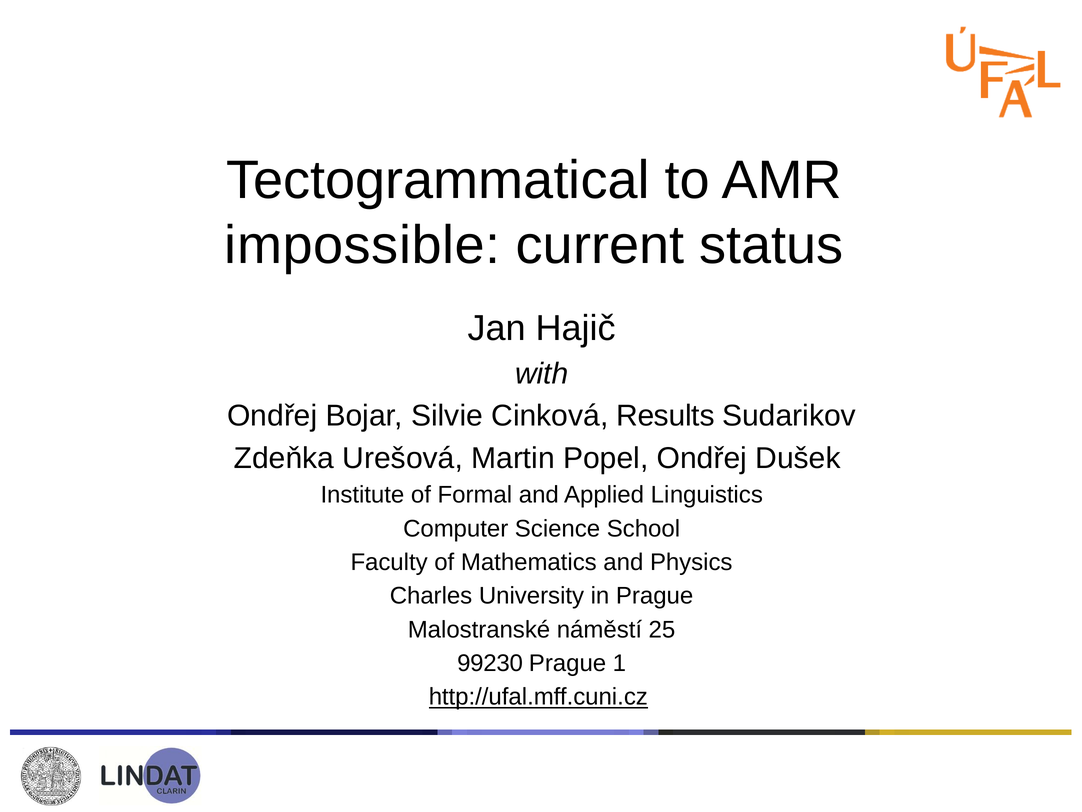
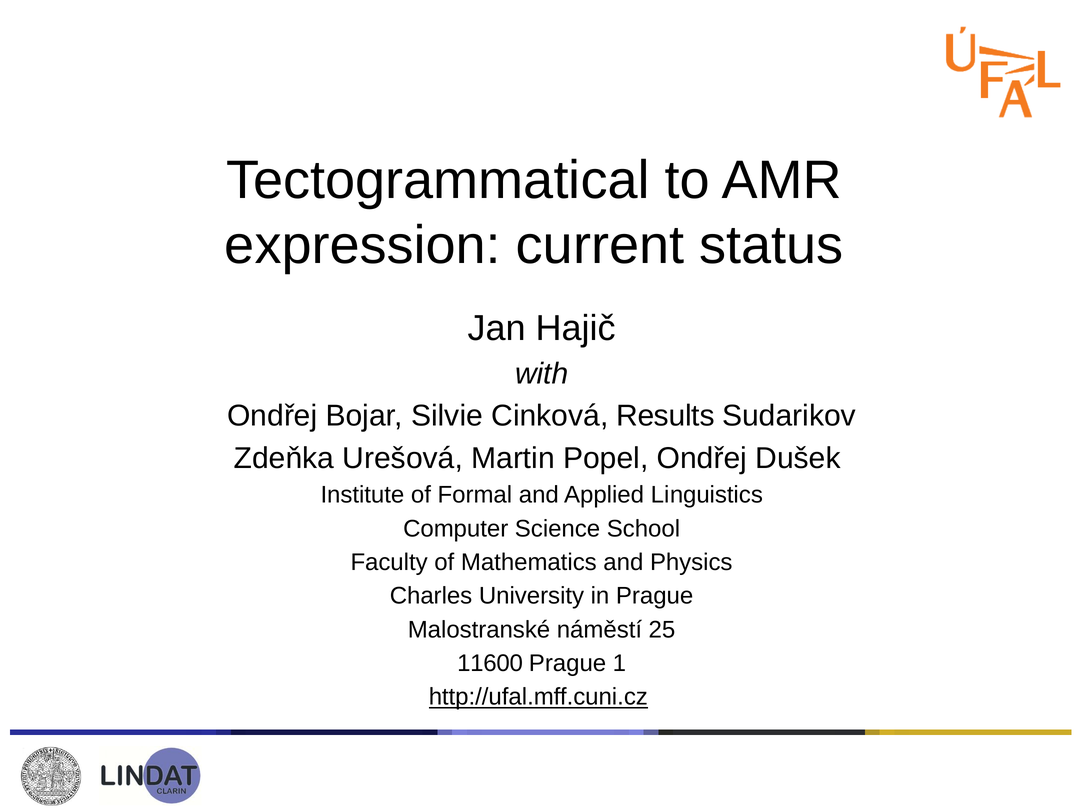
impossible: impossible -> expression (363, 245)
99230: 99230 -> 11600 (490, 663)
